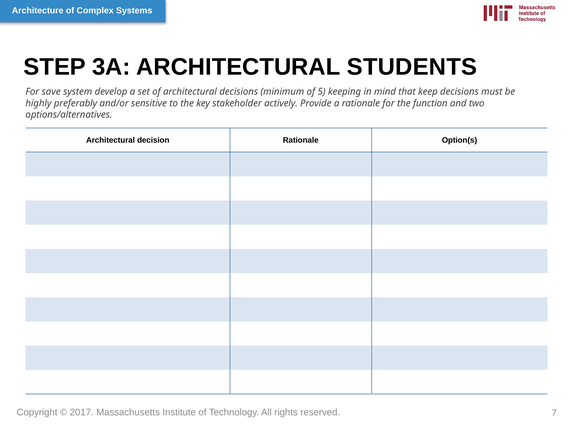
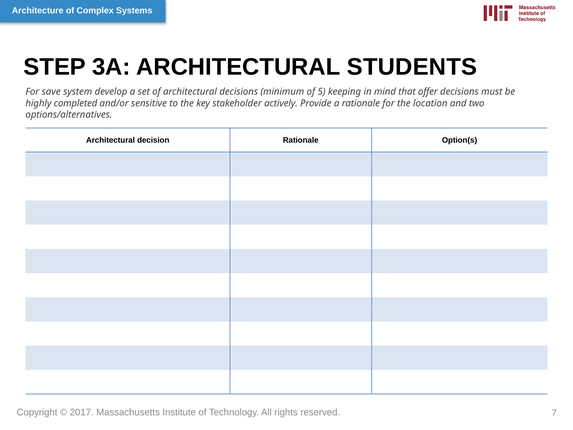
keep: keep -> offer (428, 92)
preferably: preferably -> completed (76, 103)
function: function -> location (430, 103)
